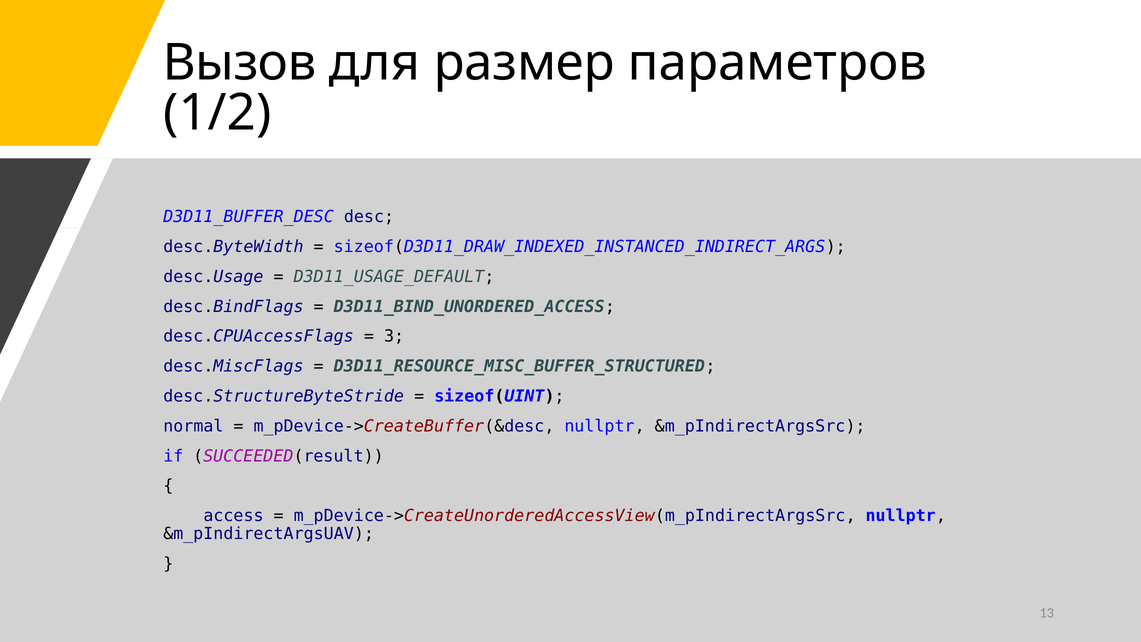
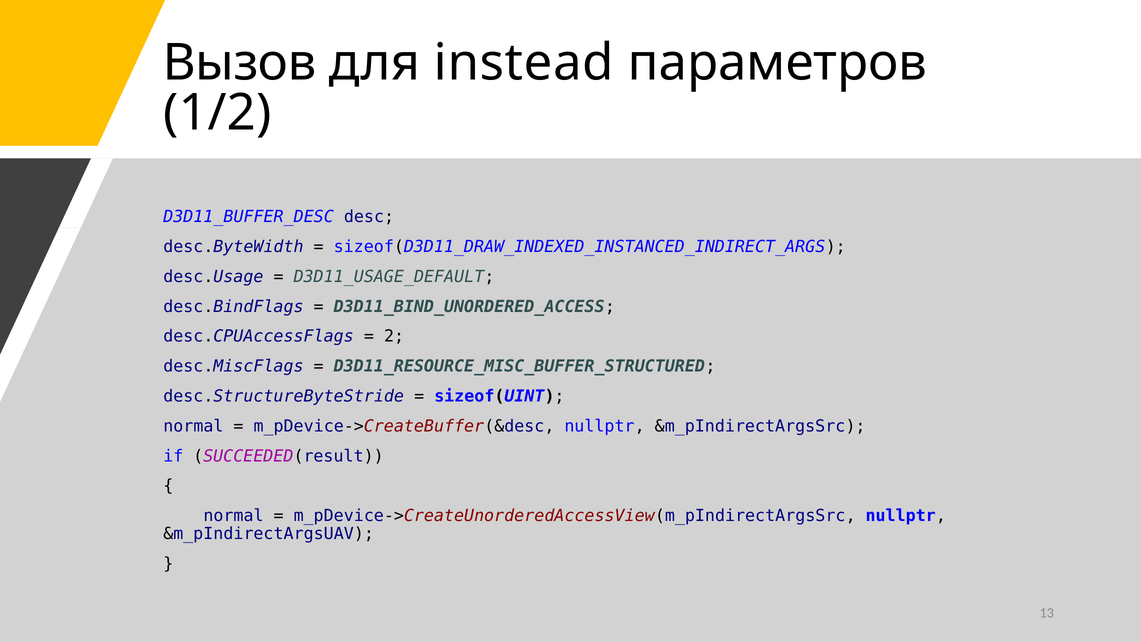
размер: размер -> instead (524, 63)
3: 3 -> 2 (394, 336)
access: access -> normal (233, 516)
